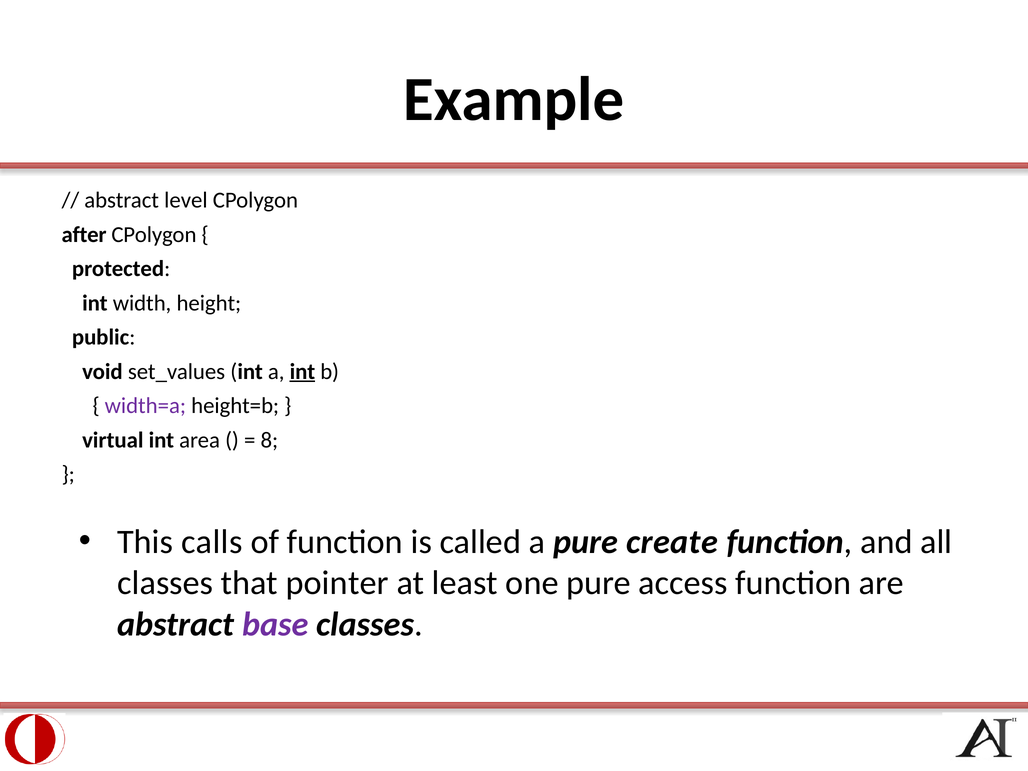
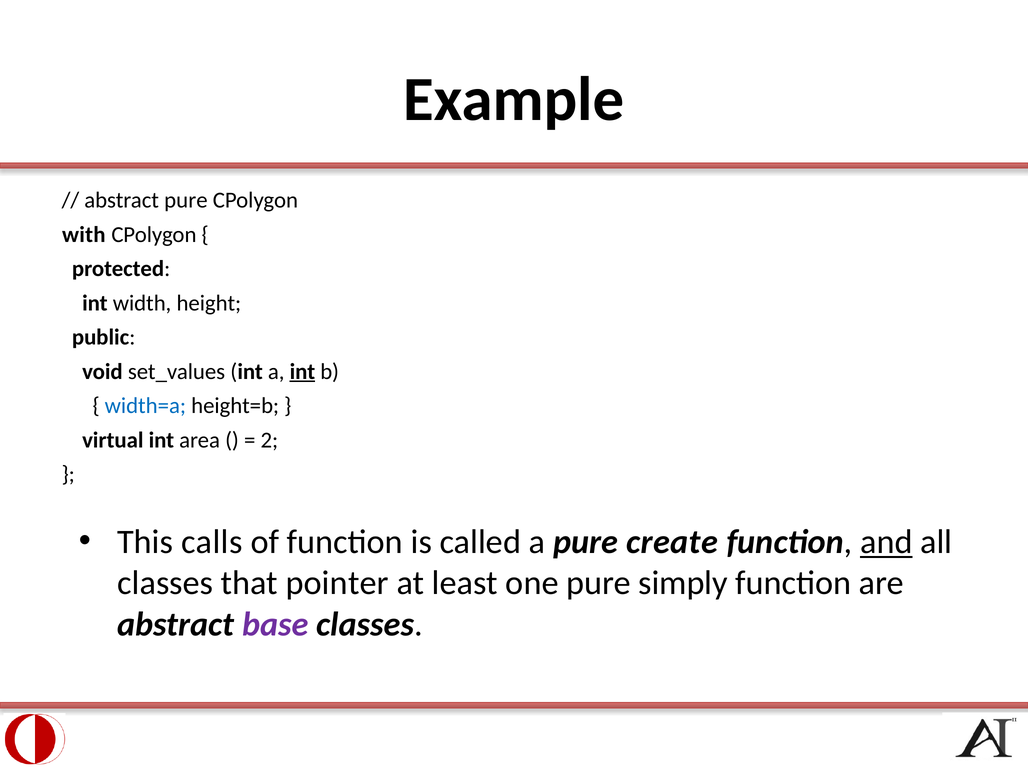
abstract level: level -> pure (186, 200)
after: after -> with (84, 235)
width=a colour: purple -> blue (145, 406)
8: 8 -> 2 (269, 440)
and underline: none -> present (886, 542)
access: access -> simply (683, 583)
